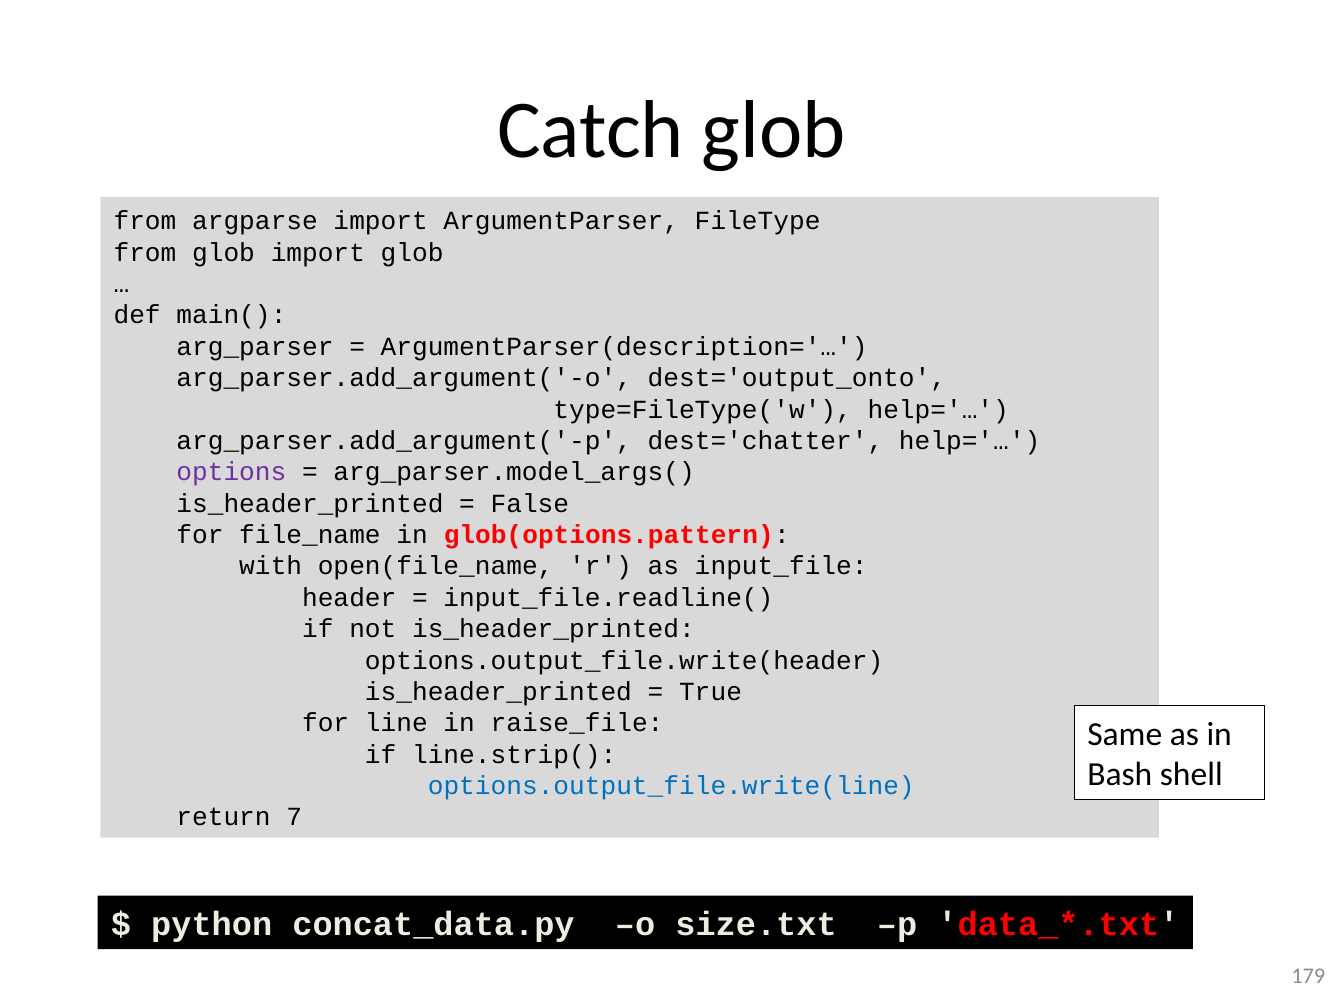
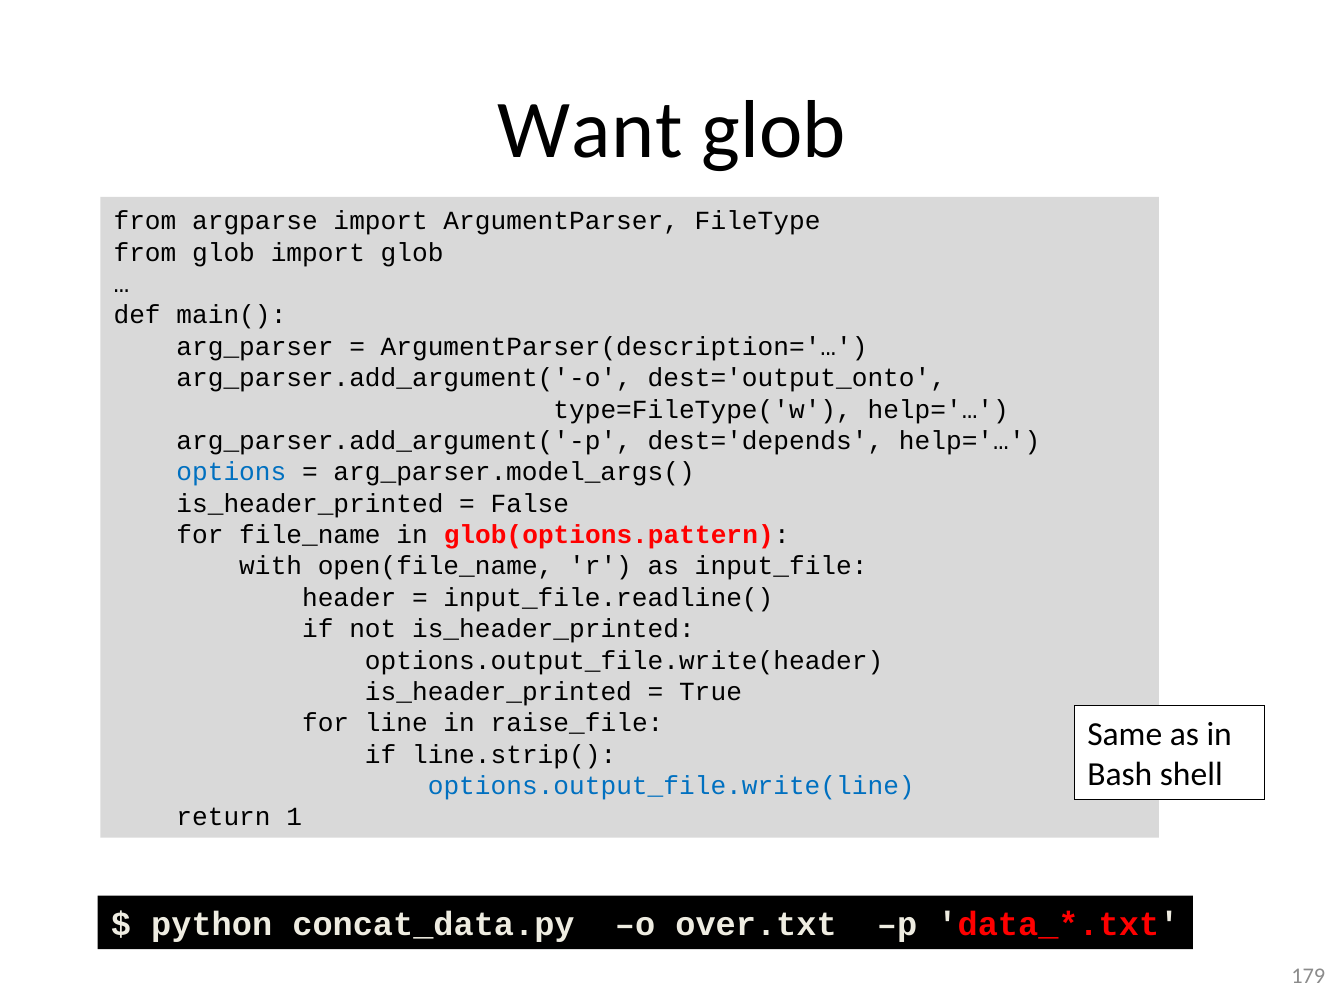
Catch: Catch -> Want (590, 130)
dest='chatter: dest='chatter -> dest='depends (766, 441)
options colour: purple -> blue (231, 472)
7: 7 -> 1 (294, 817)
size.txt: size.txt -> over.txt (756, 925)
